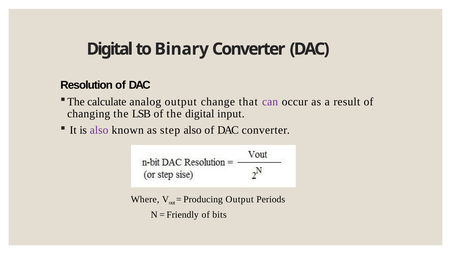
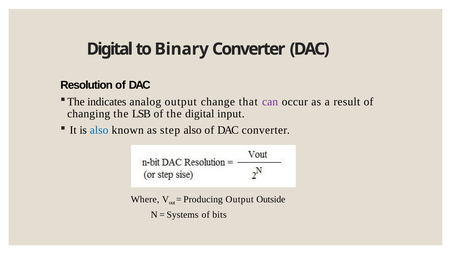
calculate: calculate -> indicates (107, 102)
also colour: purple -> blue (99, 130)
Periods: Periods -> Outside (271, 199)
Friendly: Friendly -> Systems (183, 215)
